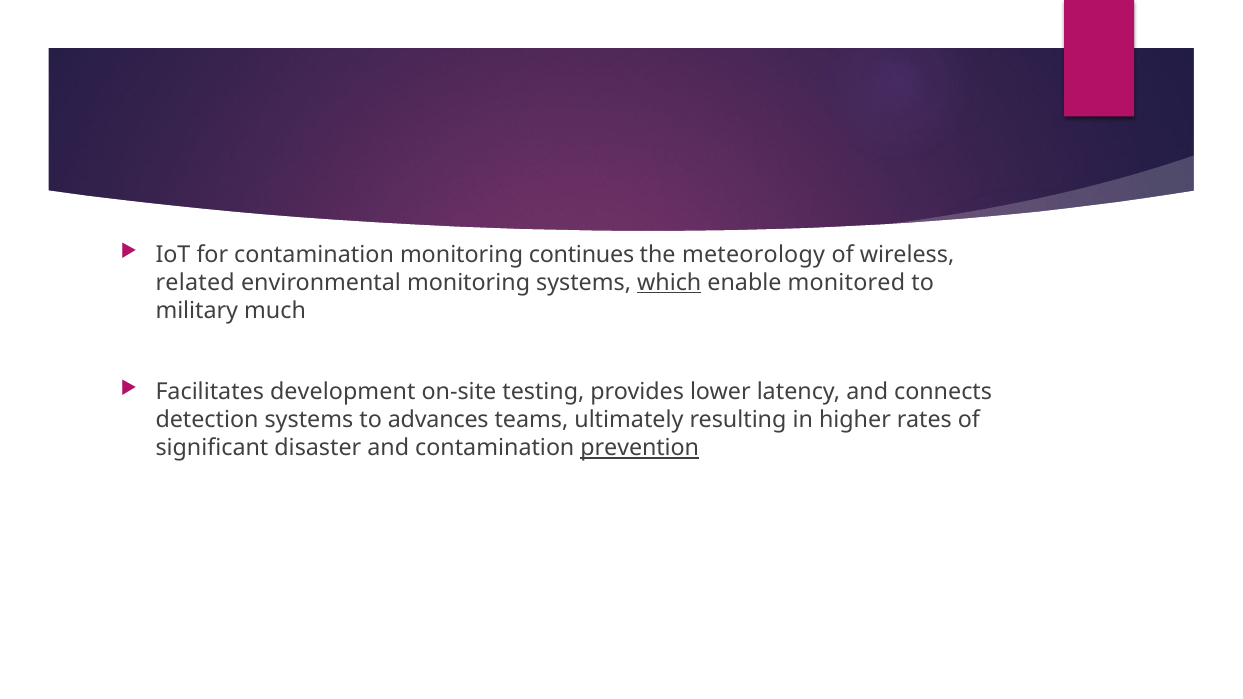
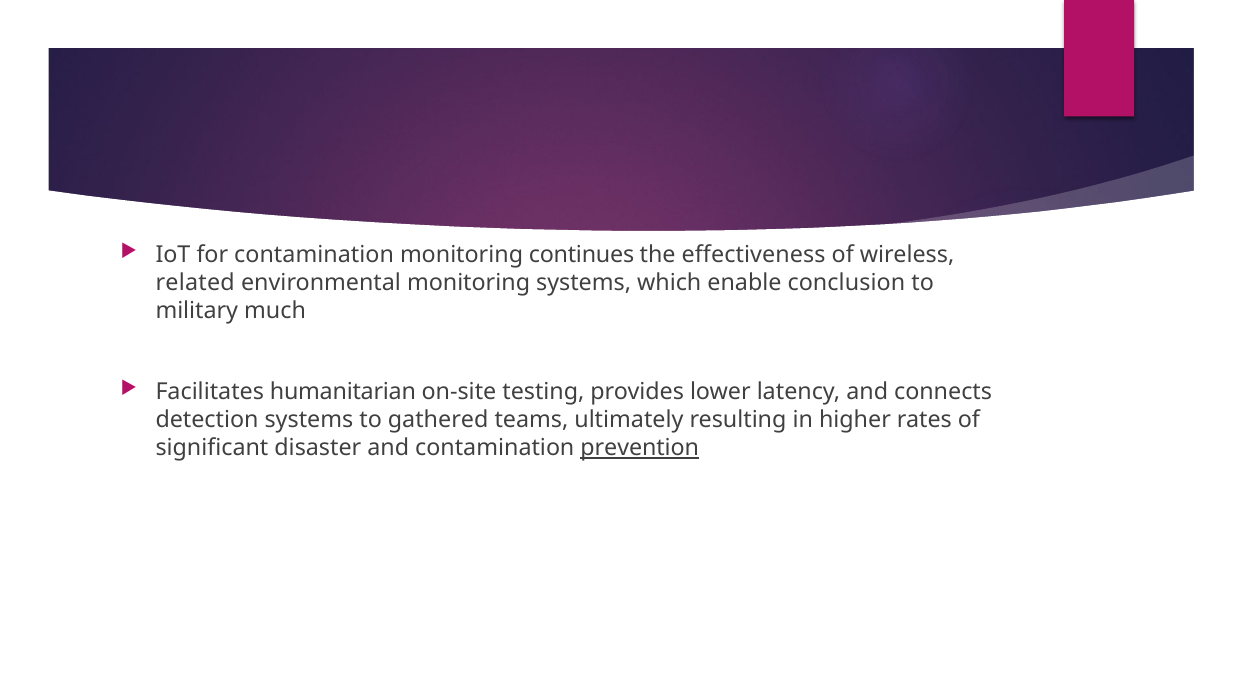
meteorology: meteorology -> effectiveness (754, 254)
which underline: present -> none (669, 282)
monitored: monitored -> conclusion (846, 282)
development: development -> humanitarian (343, 392)
advances: advances -> gathered (438, 420)
